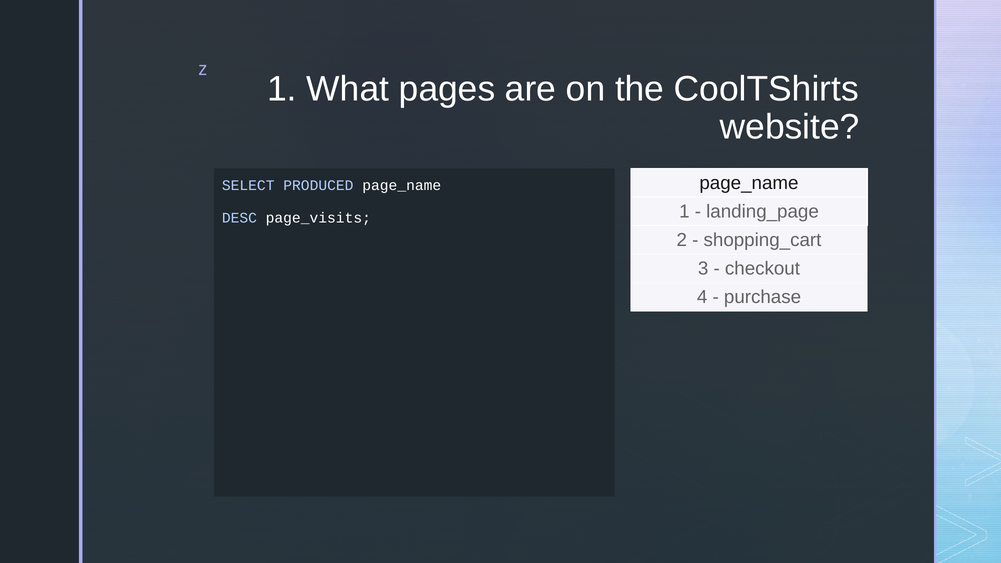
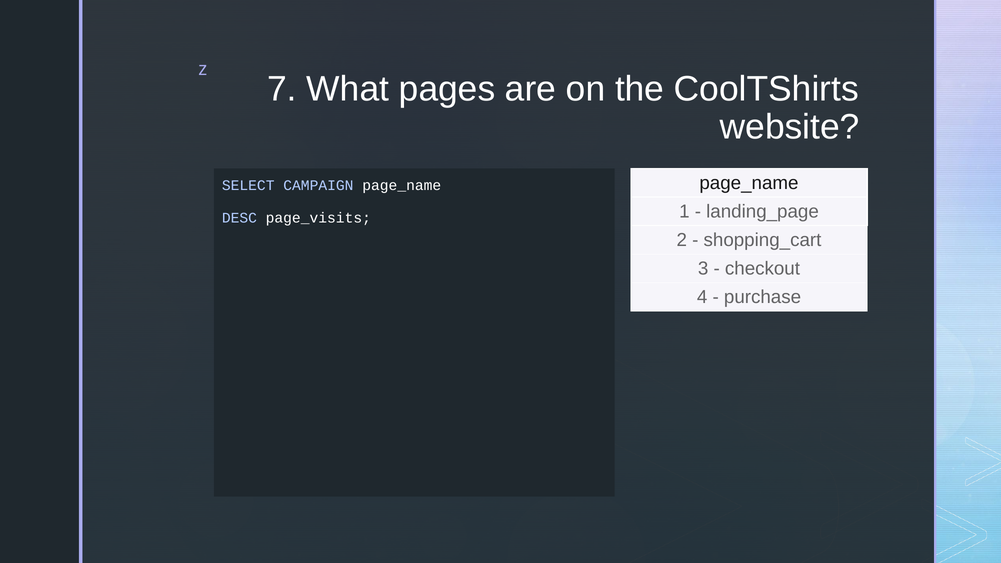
1: 1 -> 7 (282, 89)
PRODUCED: PRODUCED -> CAMPAIGN (318, 186)
